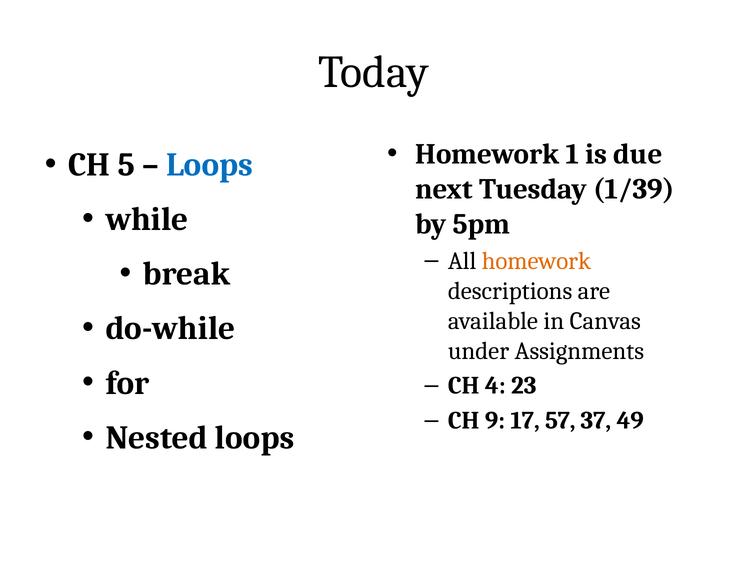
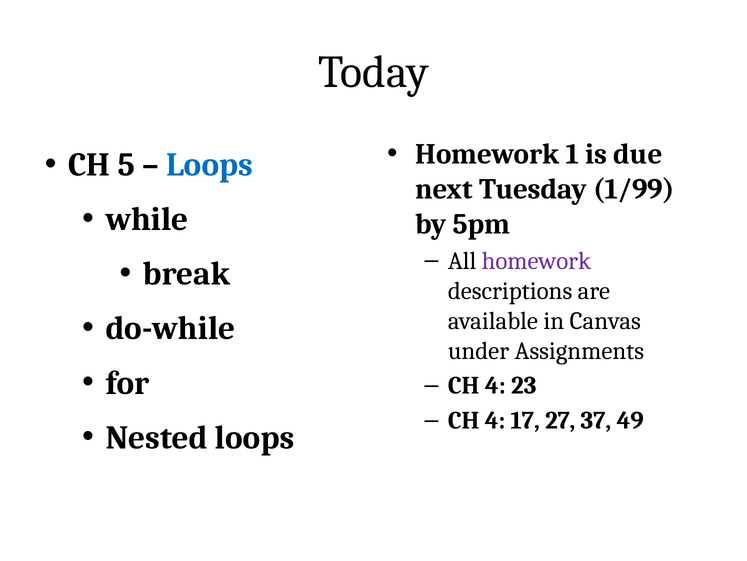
1/39: 1/39 -> 1/99 (634, 189)
homework colour: orange -> purple (536, 261)
9: 9 -> 4 (495, 420)
57: 57 -> 27 (560, 420)
